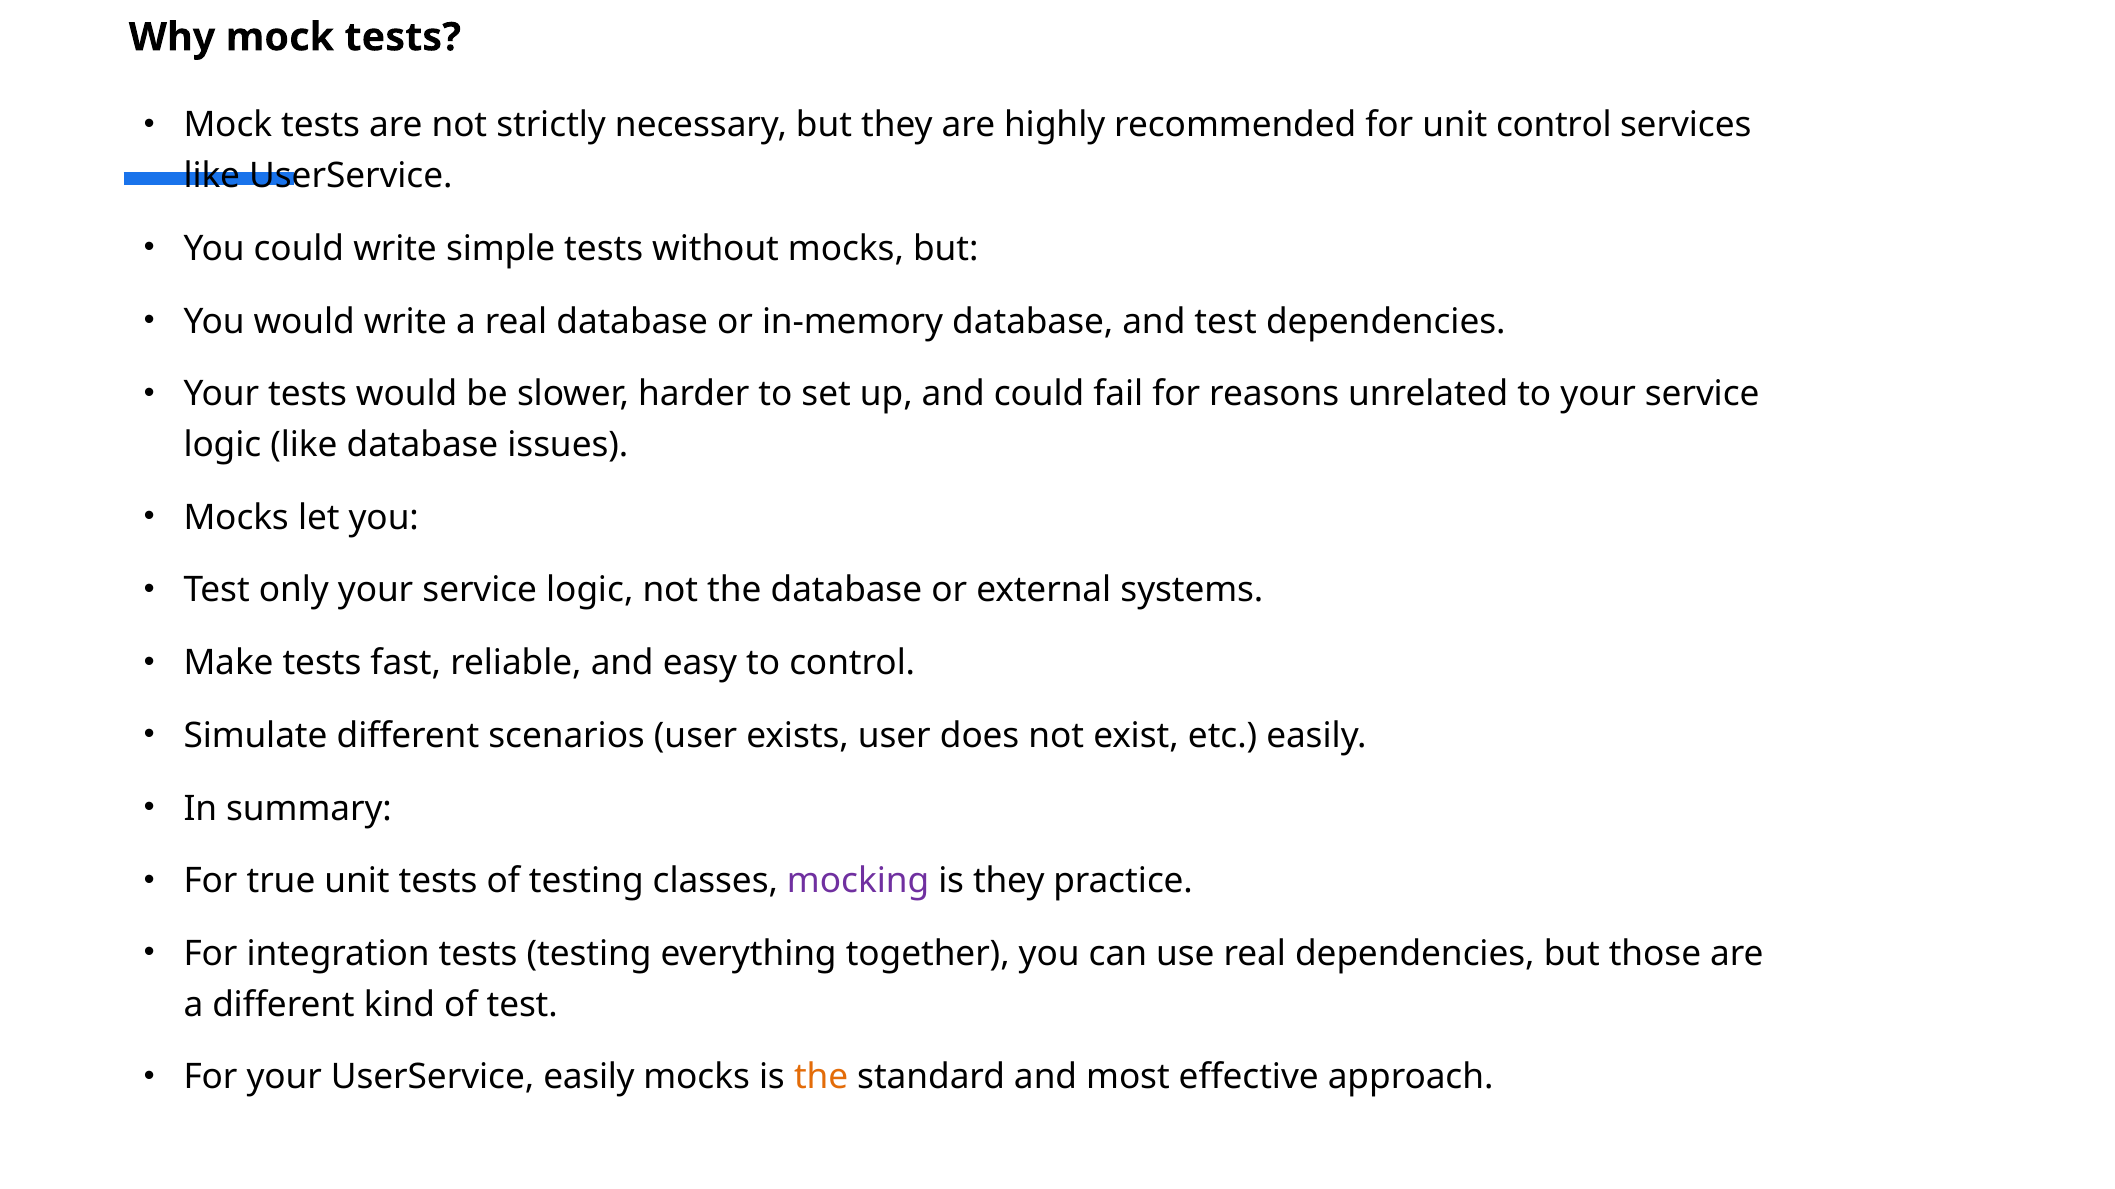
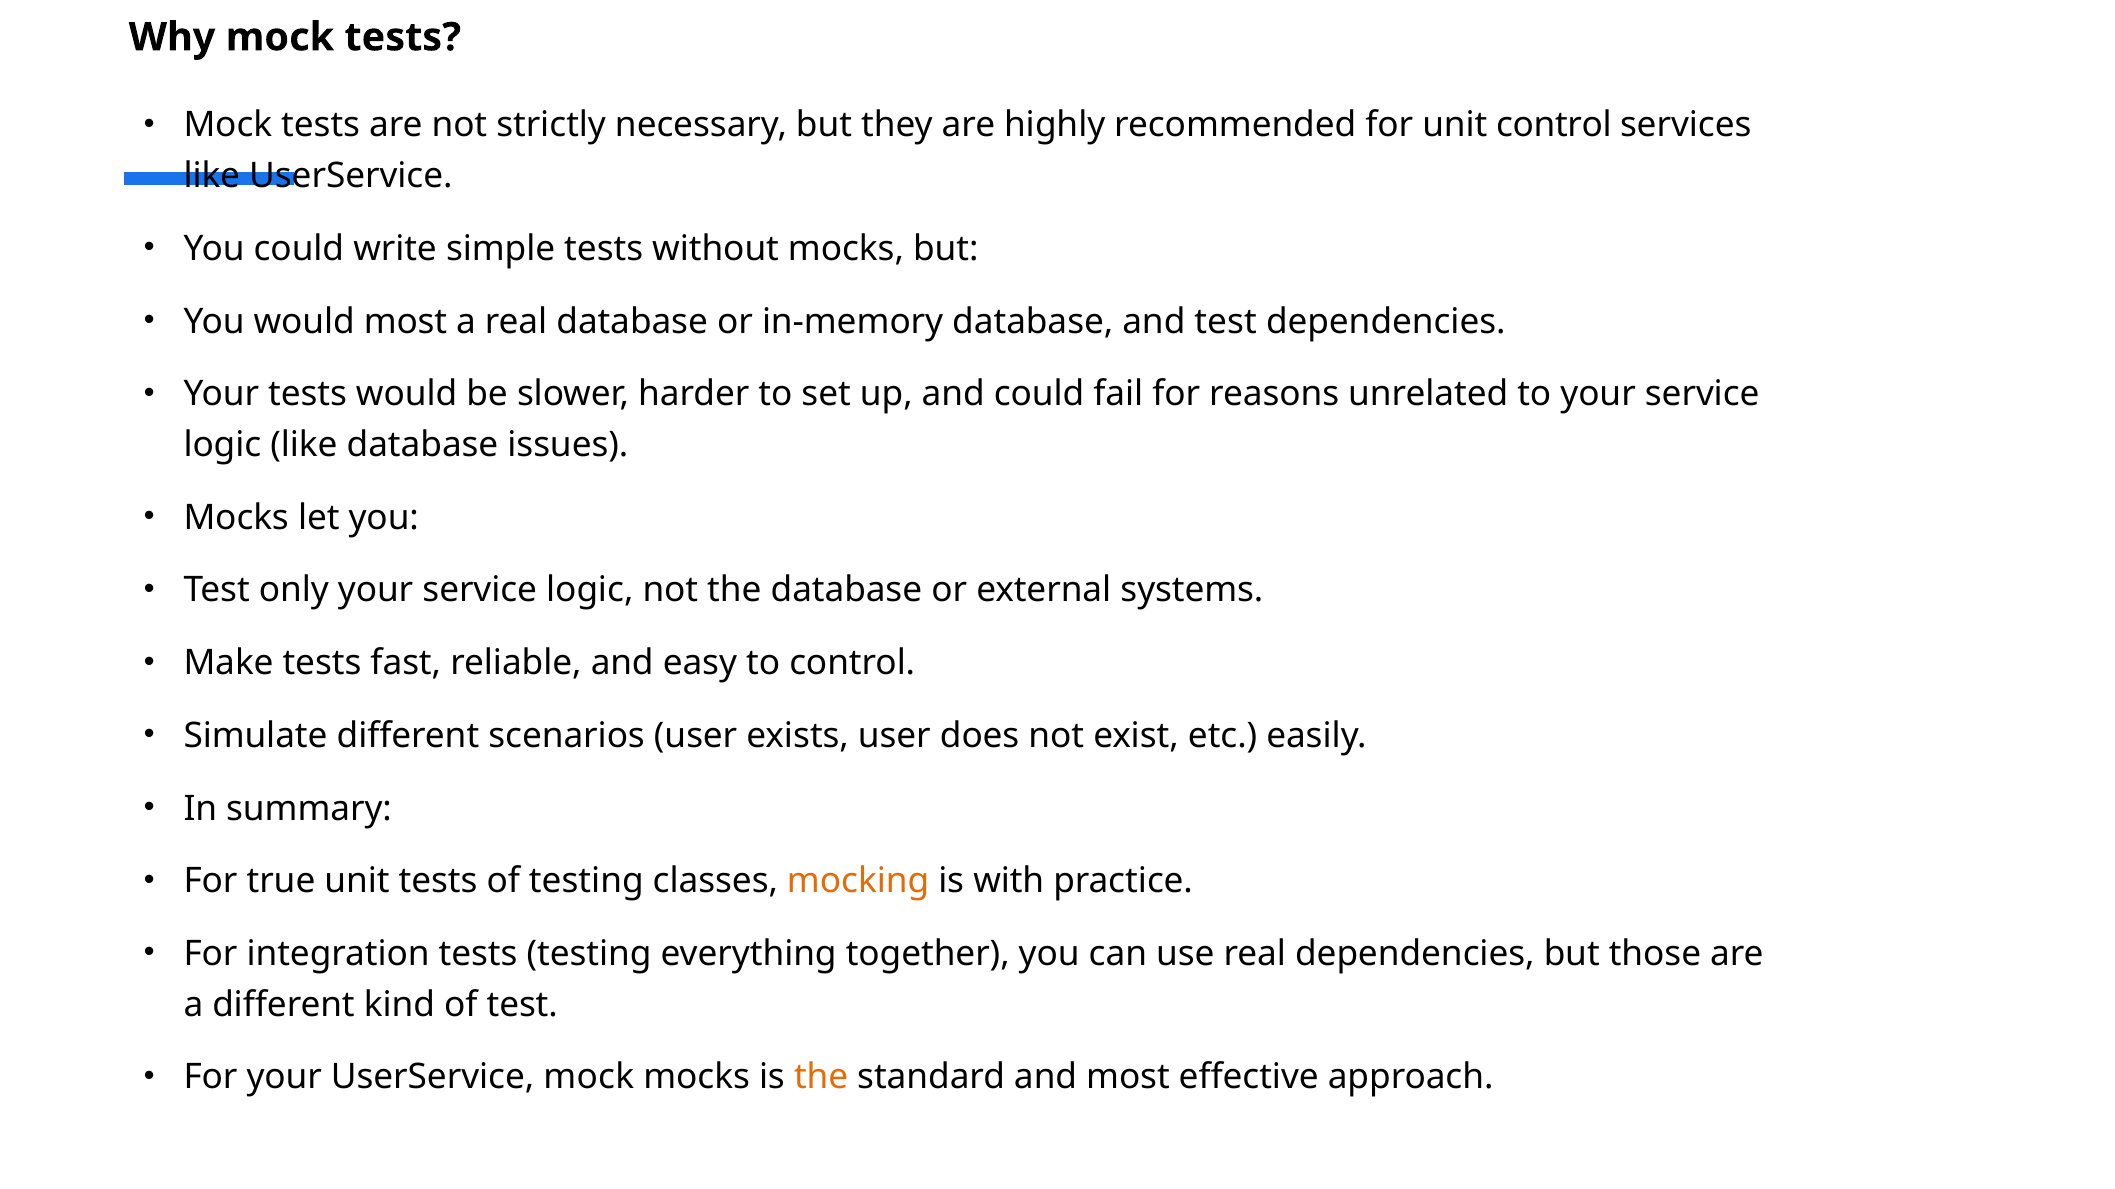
would write: write -> most (405, 322)
mocking colour: purple -> orange (858, 882)
is they: they -> with (1009, 882)
UserService easily: easily -> mock (589, 1078)
